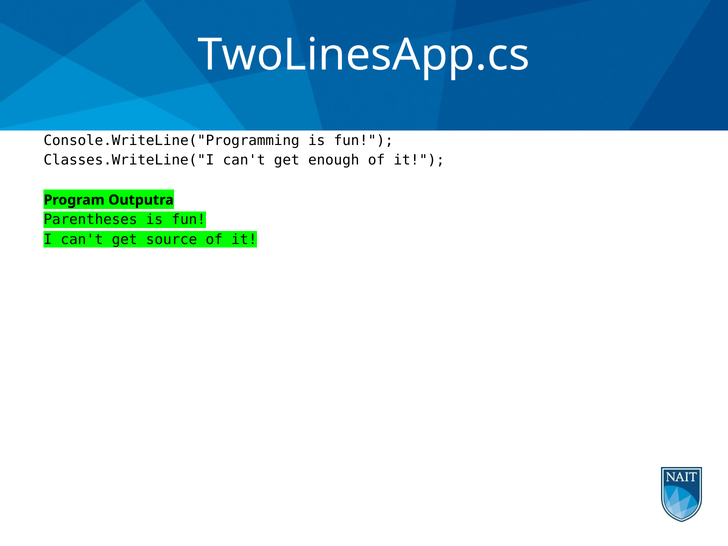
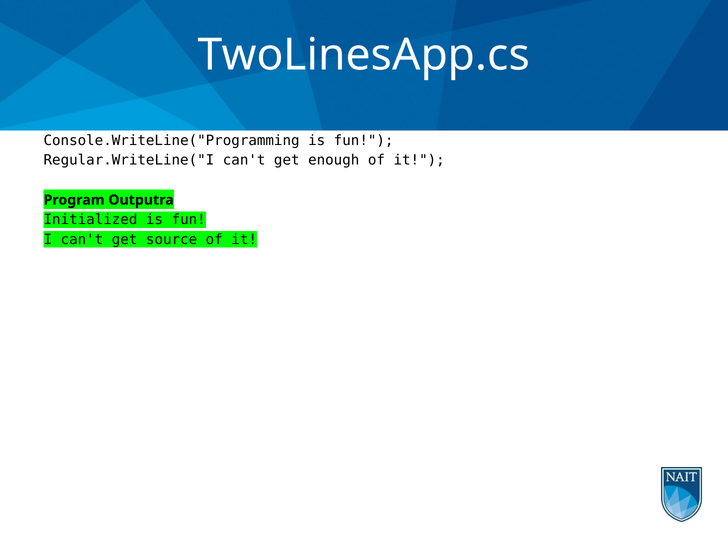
Classes.WriteLine("I: Classes.WriteLine("I -> Regular.WriteLine("I (129, 160)
Parentheses: Parentheses -> Initialized (90, 220)
